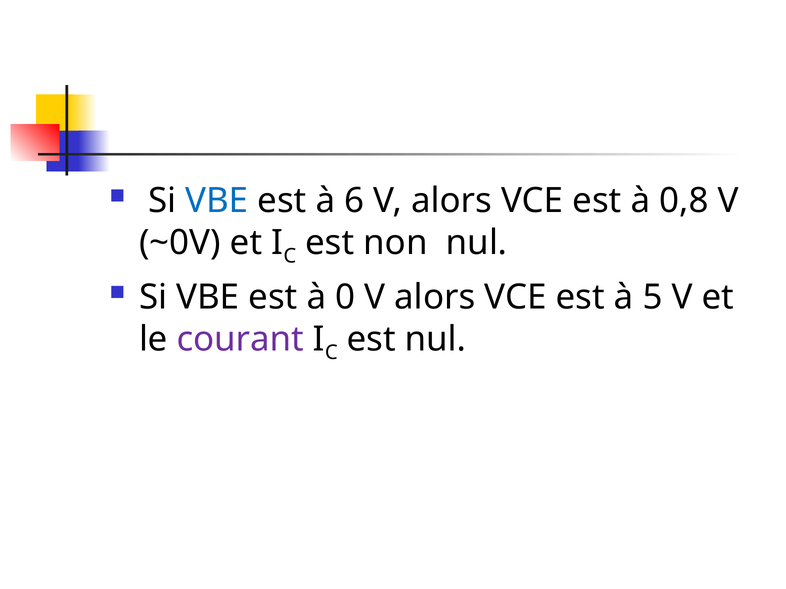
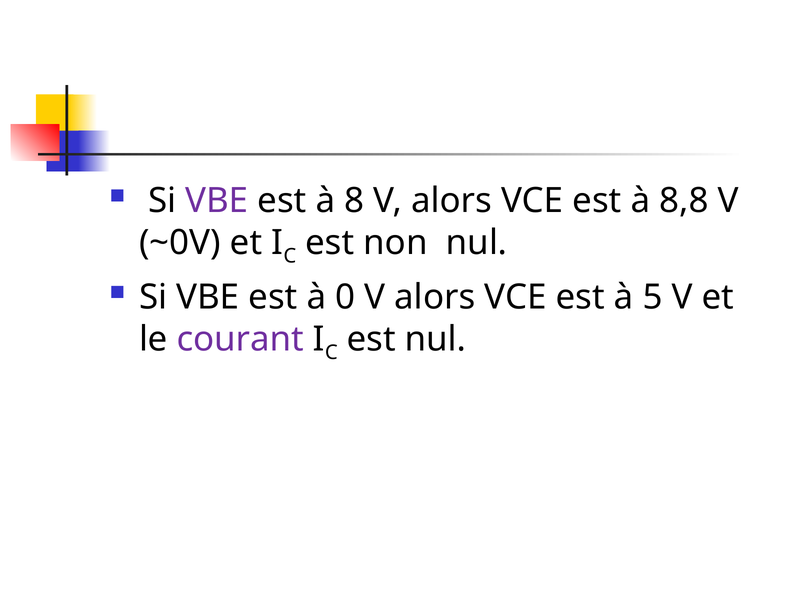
VBE colour: blue -> purple (217, 201)
6: 6 -> 8 (354, 201)
0,8: 0,8 -> 8,8 (684, 201)
